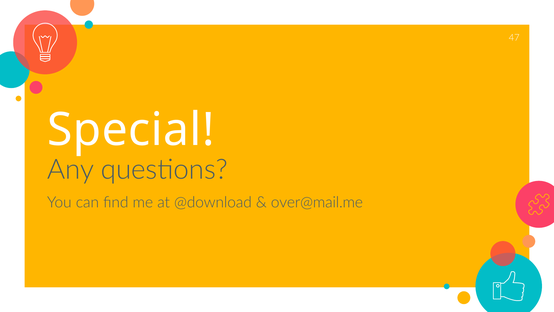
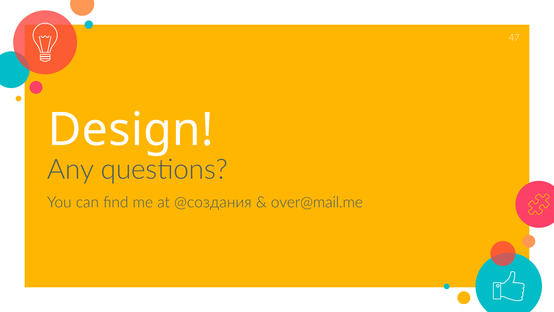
Special: Special -> Design (131, 130)
@download: @download -> @создания (213, 202)
